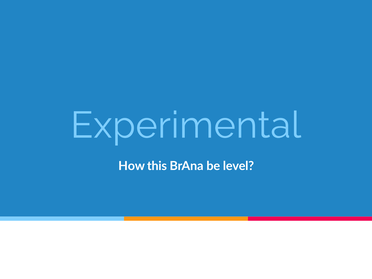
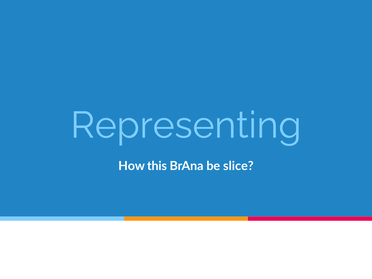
Experimental: Experimental -> Representing (186, 125)
level: level -> slice (238, 166)
